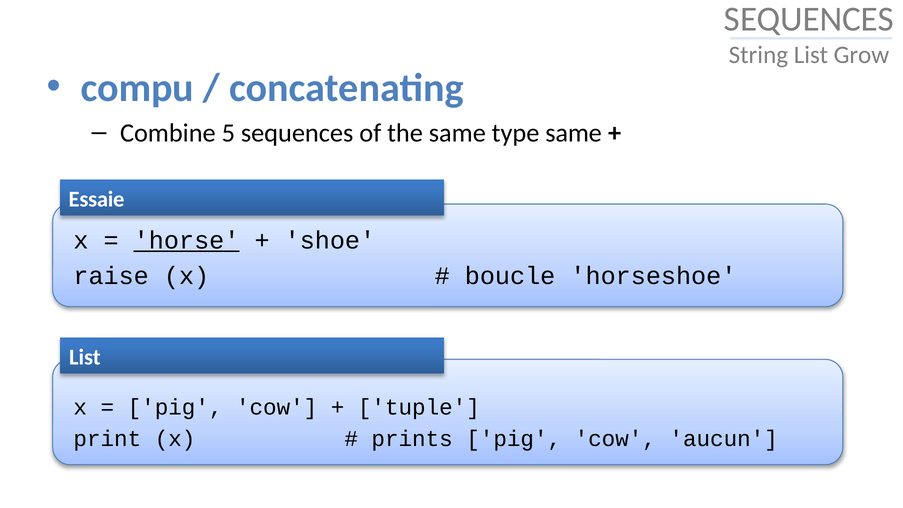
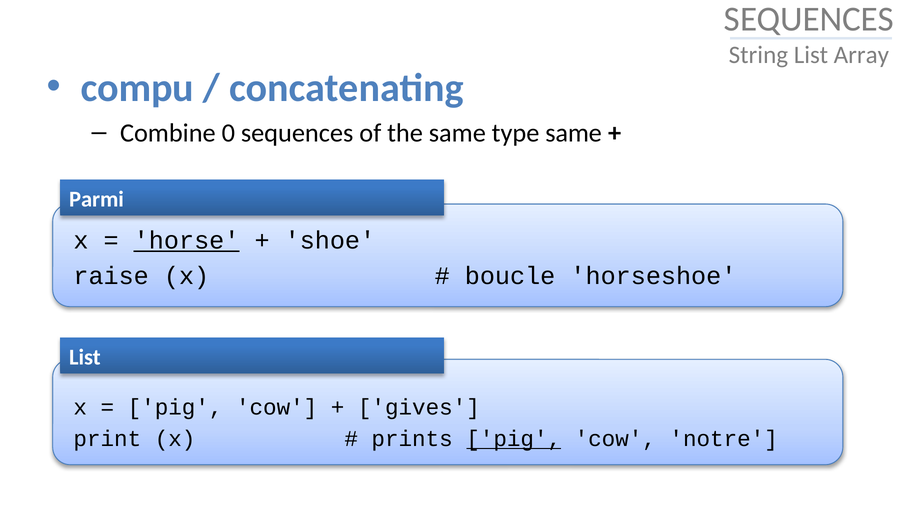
Grow: Grow -> Array (861, 55)
5: 5 -> 0 (228, 133)
Essaie: Essaie -> Parmi (96, 199)
tuple: tuple -> gives (419, 407)
pig underline: none -> present (514, 439)
aucun: aucun -> notre (724, 439)
